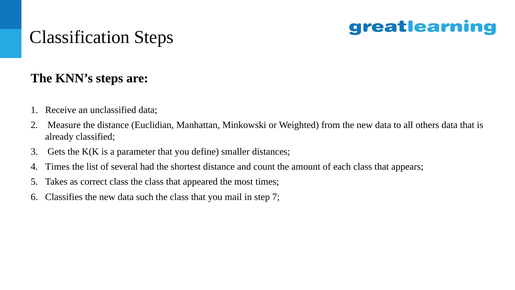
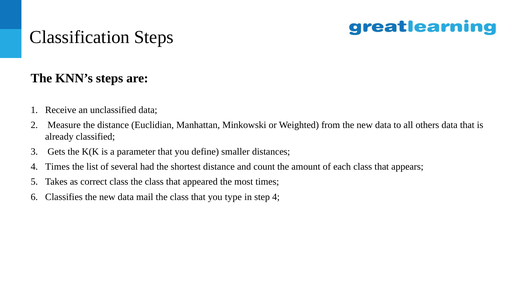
such: such -> mail (145, 197)
mail: mail -> type (233, 197)
step 7: 7 -> 4 (276, 197)
